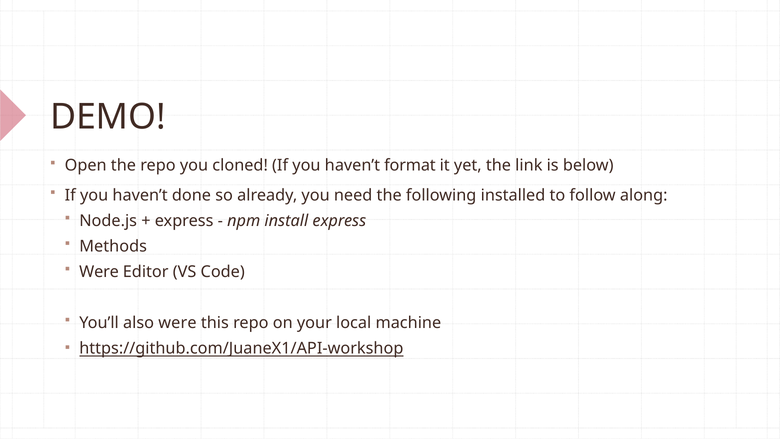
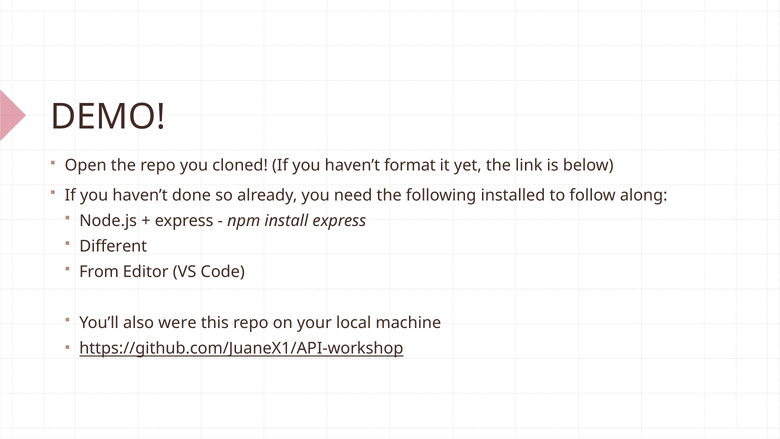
Methods: Methods -> Different (113, 246)
Were: Were -> From (99, 272)
